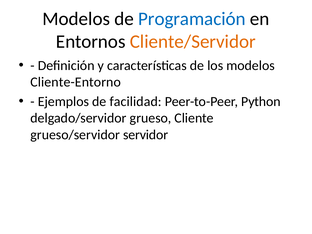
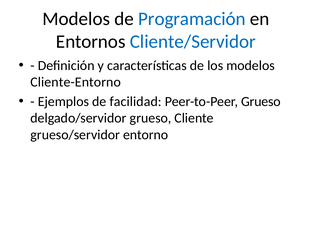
Cliente/Servidor colour: orange -> blue (193, 42)
Peer-to-Peer Python: Python -> Grueso (261, 102)
servidor: servidor -> entorno (146, 135)
